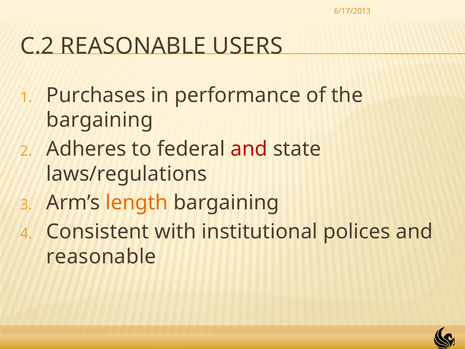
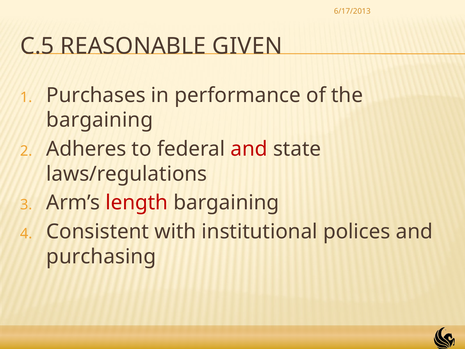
C.2: C.2 -> C.5 (37, 46)
USERS: USERS -> GIVEN (247, 46)
length colour: orange -> red (137, 203)
reasonable: reasonable -> purchasing (101, 256)
